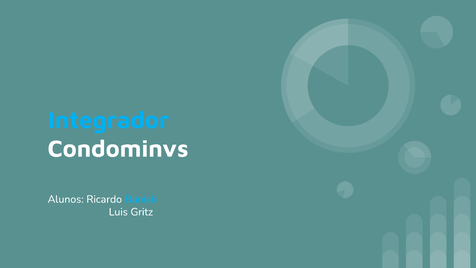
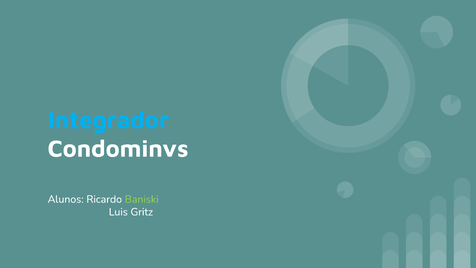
Baniski colour: light blue -> light green (142, 199)
